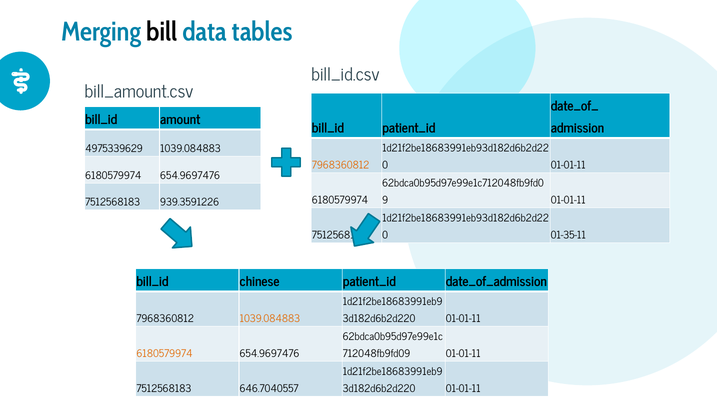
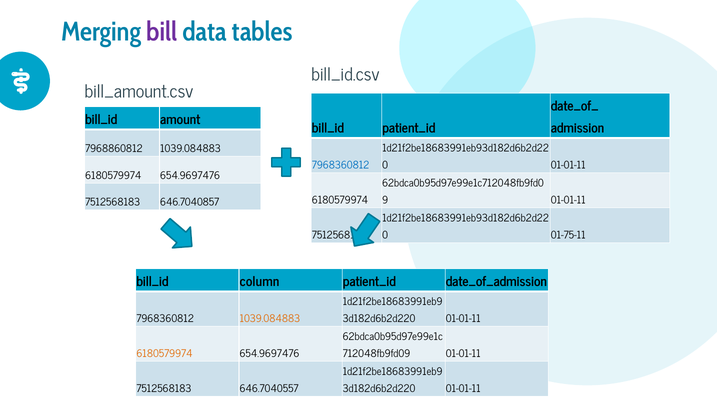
bill colour: black -> purple (162, 32)
4975339629: 4975339629 -> 7968860812 (114, 149)
7968360812 colour: orange -> blue (341, 166)
939.3591226: 939.3591226 -> 646.7040857 (190, 203)
01-35-11: 01-35-11 -> 01-75-11 (568, 236)
chinese: chinese -> column (259, 282)
